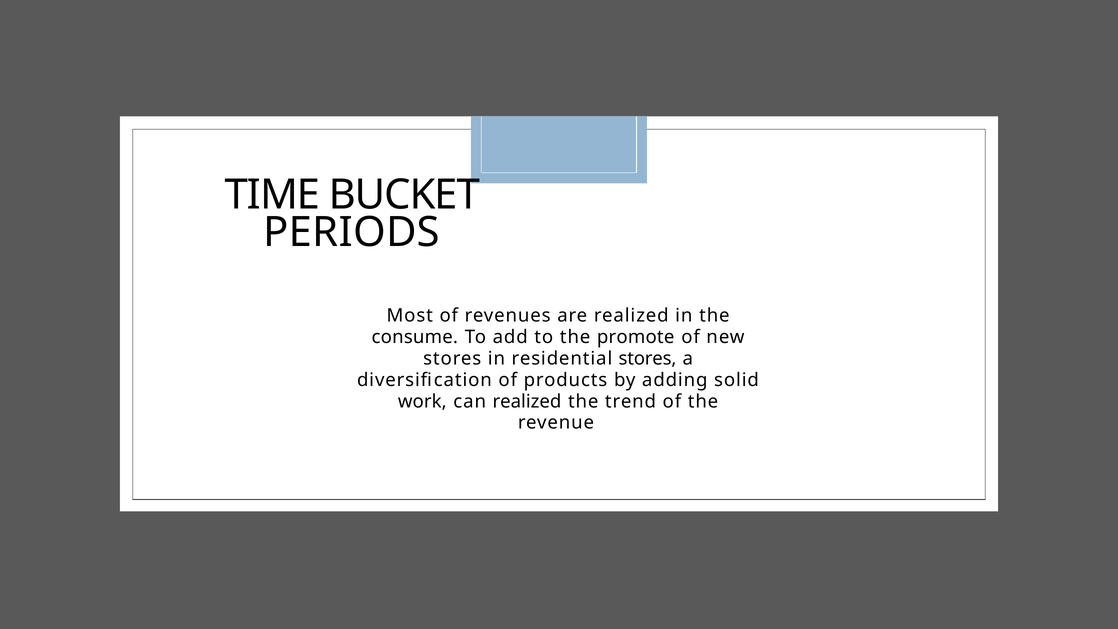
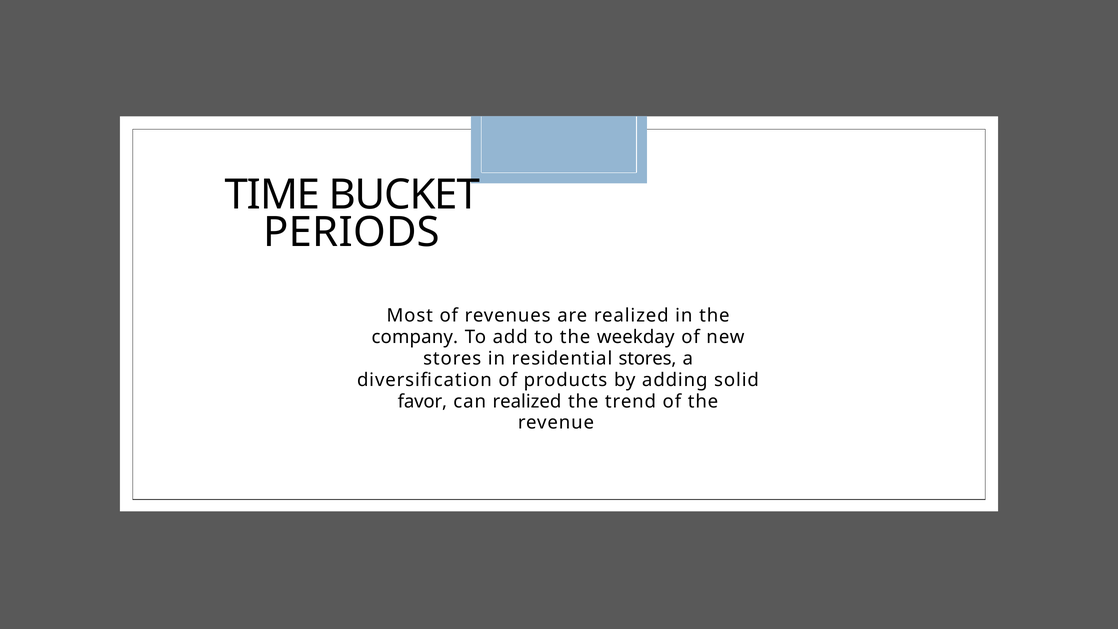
consume: consume -> company (415, 337)
promote: promote -> weekday (636, 337)
work: work -> favor (422, 401)
